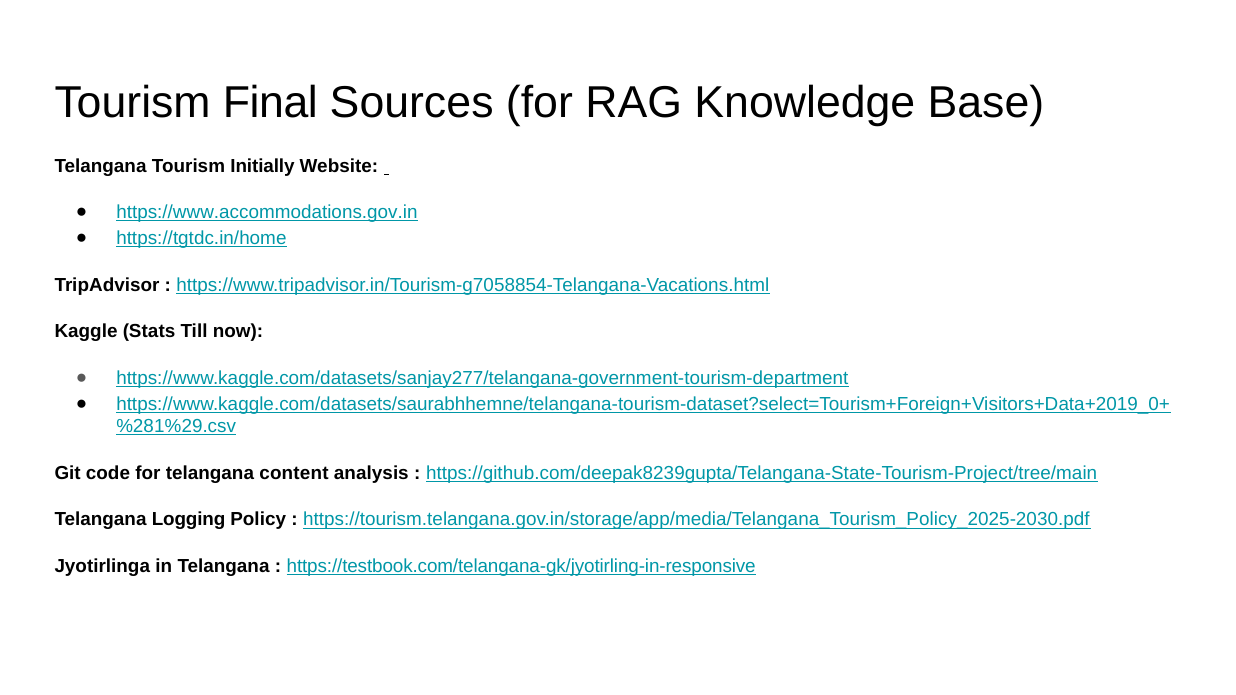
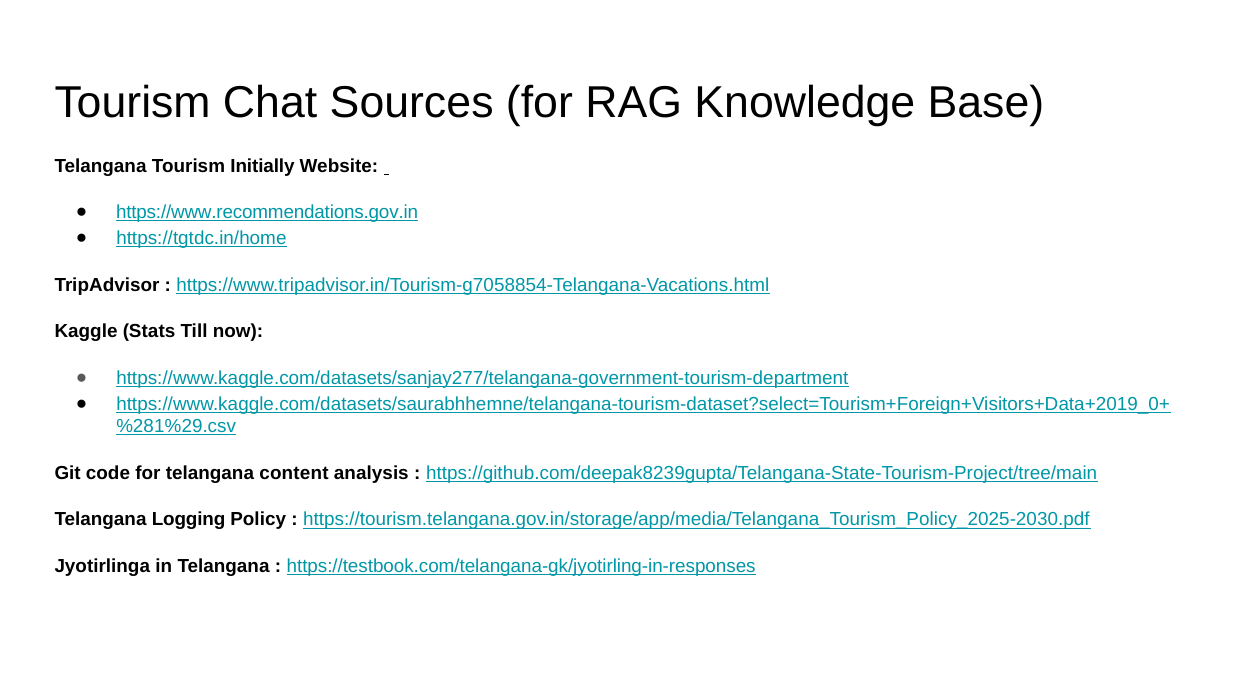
Final: Final -> Chat (270, 102)
https://www.accommodations.gov.in: https://www.accommodations.gov.in -> https://www.recommendations.gov.in (267, 213)
https://testbook.com/telangana-gk/jyotirling-in-responsive: https://testbook.com/telangana-gk/jyotirling-in-responsive -> https://testbook.com/telangana-gk/jyotirling-in-responses (521, 567)
